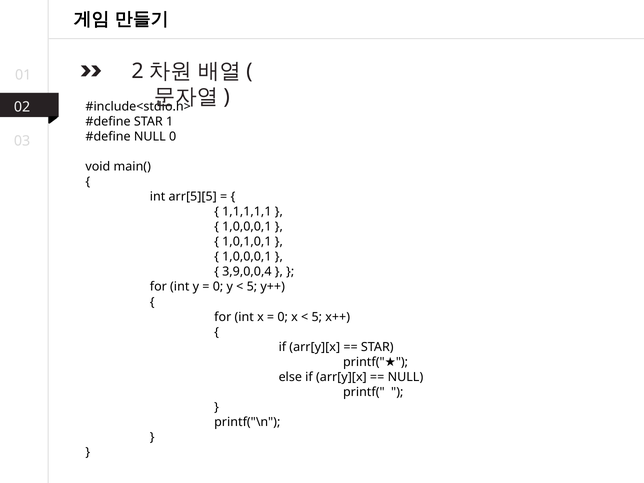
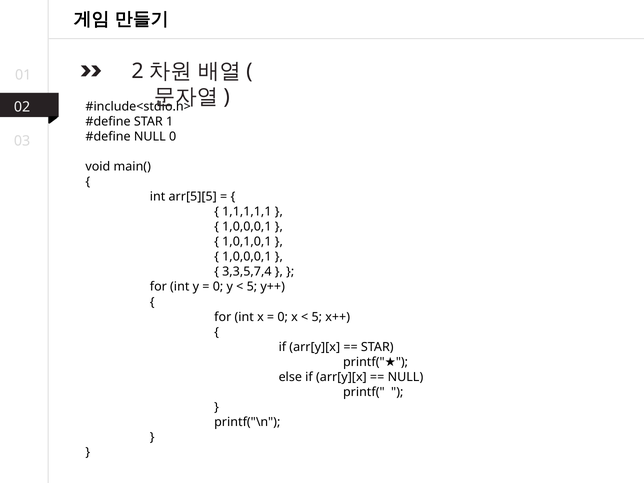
3,9,0,0,4: 3,9,0,0,4 -> 3,3,5,7,4 (247, 272)
